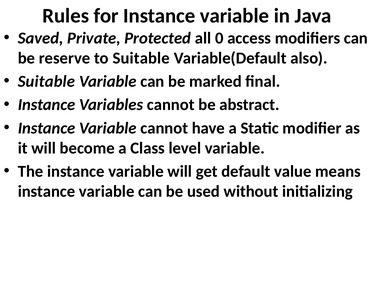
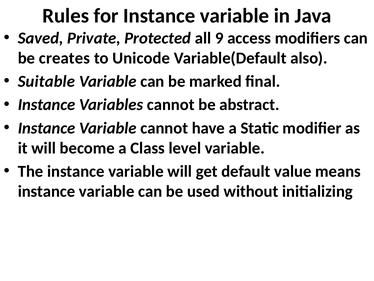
0: 0 -> 9 (219, 38)
reserve: reserve -> creates (64, 58)
to Suitable: Suitable -> Unicode (141, 58)
